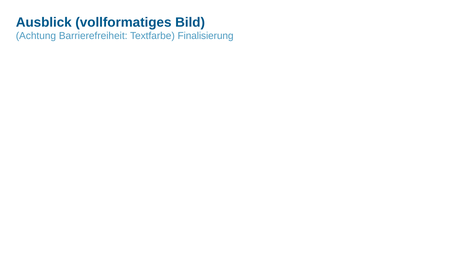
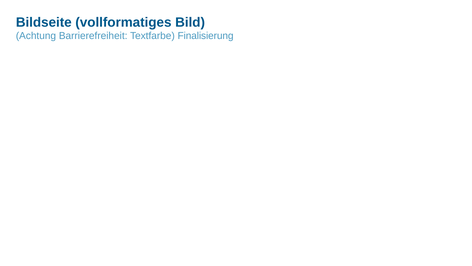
Ausblick: Ausblick -> Bildseite (44, 23)
